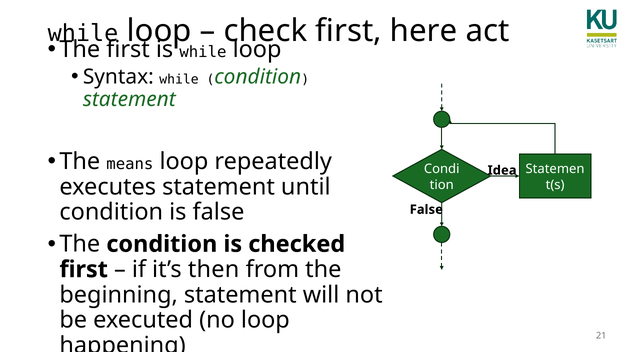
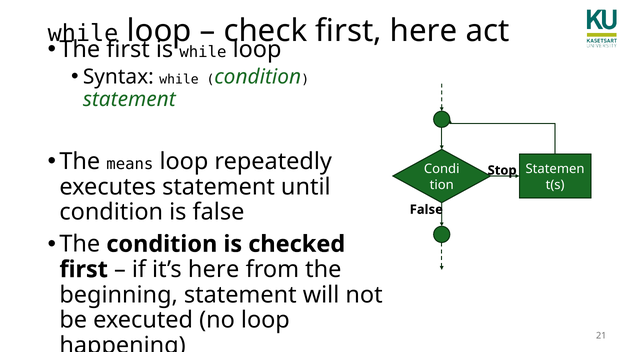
Idea: Idea -> Stop (502, 170)
it’s then: then -> here (214, 270)
